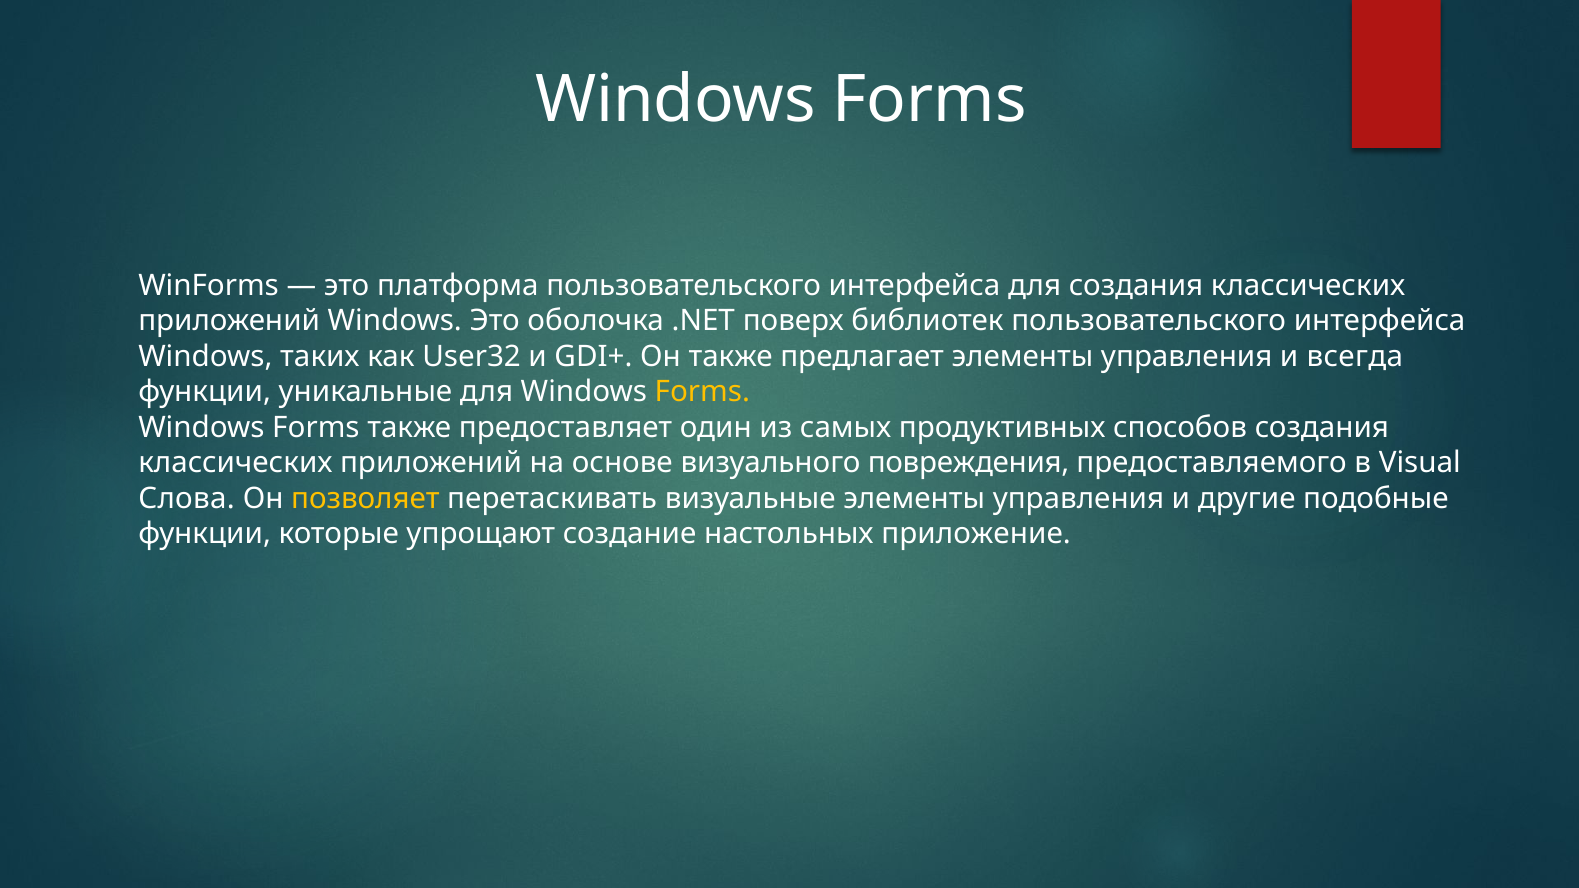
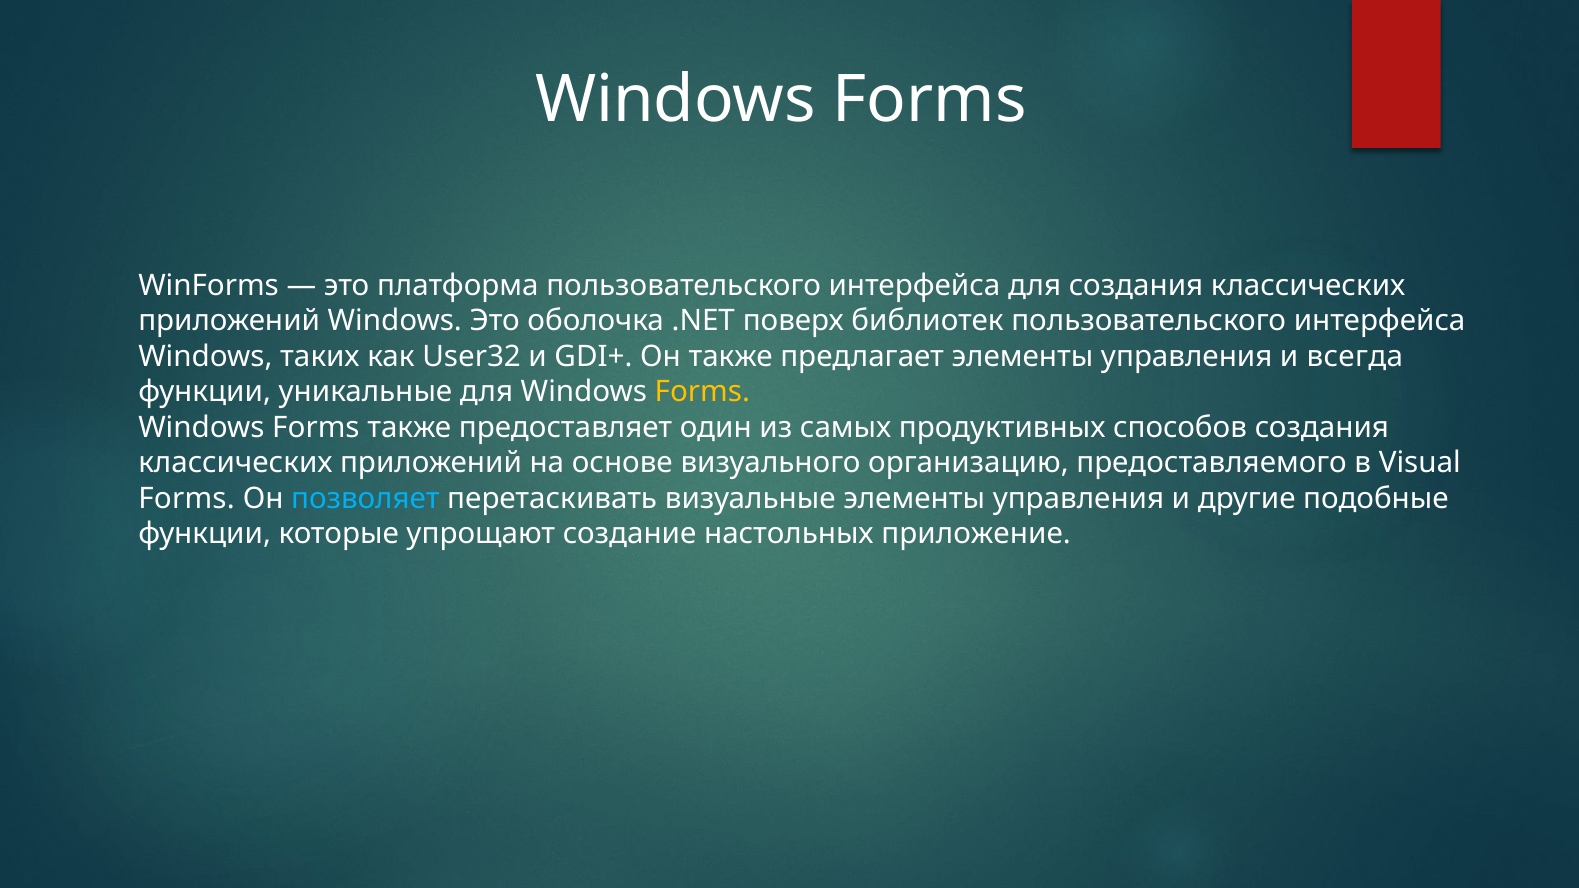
повреждения: повреждения -> организацию (968, 463)
Слова: Слова -> Forms (187, 499)
позволяет colour: yellow -> light blue (365, 499)
